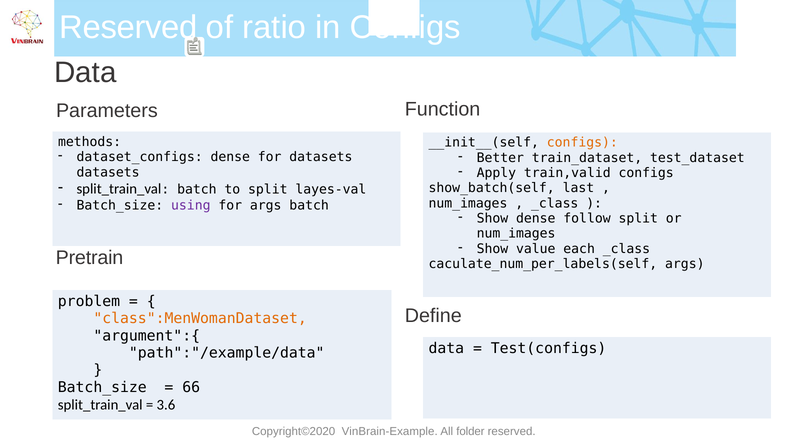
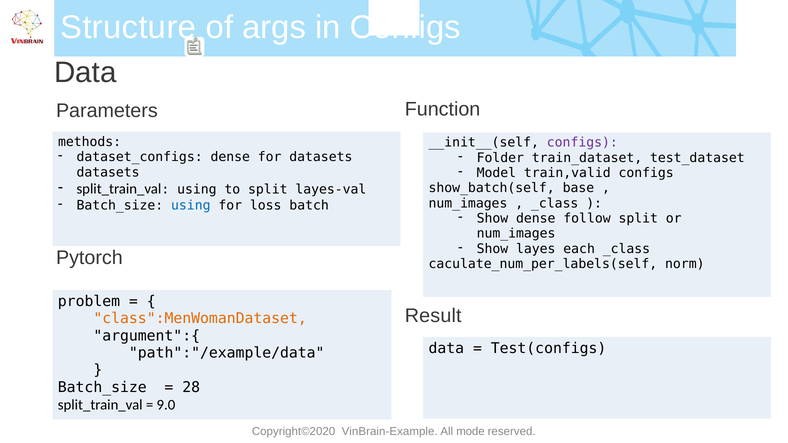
Reserved: Reserved -> Structure (128, 27)
ratio: ratio -> args (274, 27)
configs colour: orange -> purple (582, 143)
Better: Better -> Folder (500, 158)
Apply: Apply -> Model (496, 173)
batch: batch -> using (197, 189)
last: last -> base (578, 188)
using colour: purple -> blue (191, 206)
for args: args -> loss (266, 206)
value: value -> layes (536, 249)
Pretrain: Pretrain -> Pytorch (89, 258)
args: args -> norm (685, 264)
Define: Define -> Result (433, 316)
66: 66 -> 28 (191, 387)
3.6: 3.6 -> 9.0 (166, 405)
folder: folder -> mode (470, 432)
